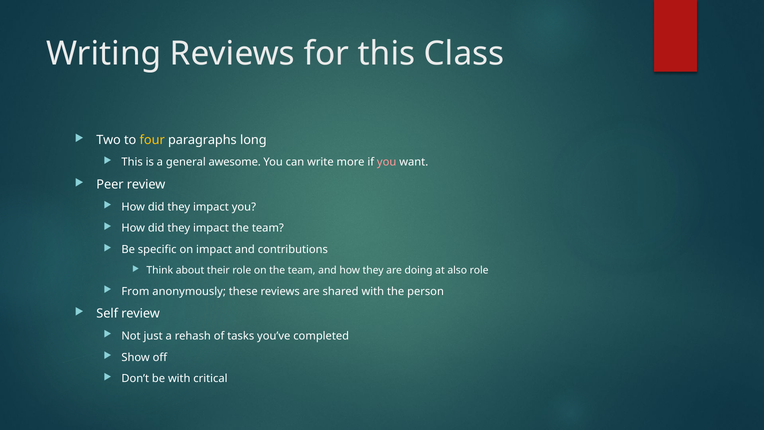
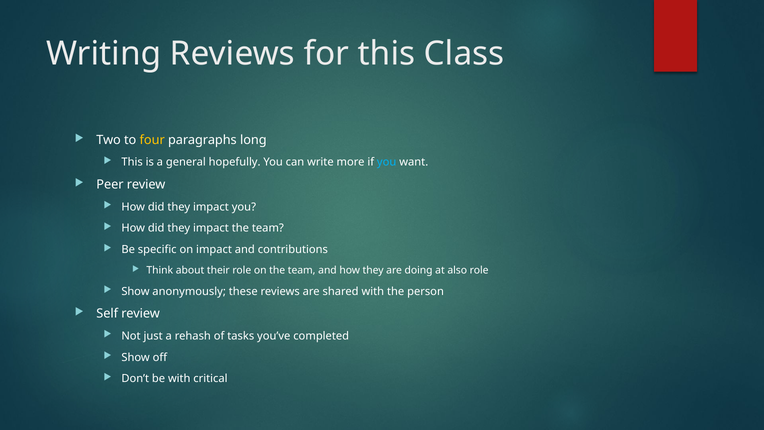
awesome: awesome -> hopefully (235, 162)
you colour: pink -> light blue (387, 162)
From: From -> Show (136, 291)
